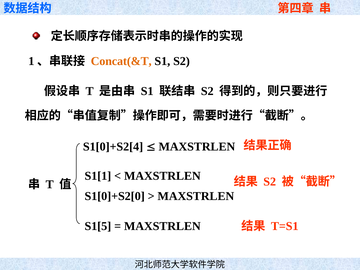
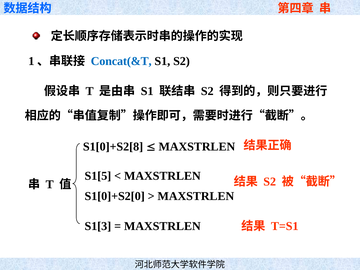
Concat(&T colour: orange -> blue (121, 61)
S1[0]+S2[4: S1[0]+S2[4 -> S1[0]+S2[8 (113, 147)
S1[1: S1[1 -> S1[5 (98, 176)
S1[5: S1[5 -> S1[3 (98, 226)
